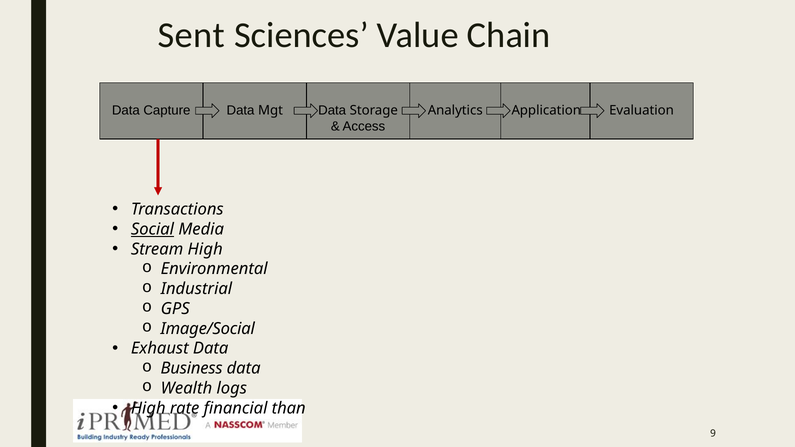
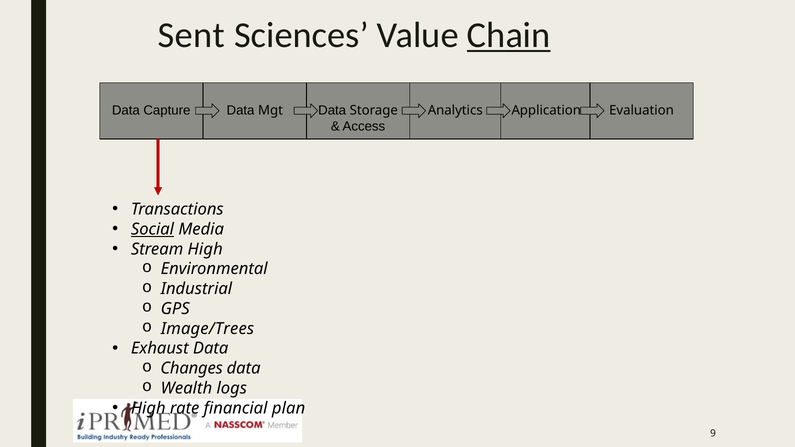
Chain underline: none -> present (509, 35)
Image/Social: Image/Social -> Image/Trees (207, 329)
Business: Business -> Changes (192, 369)
than: than -> plan (289, 408)
